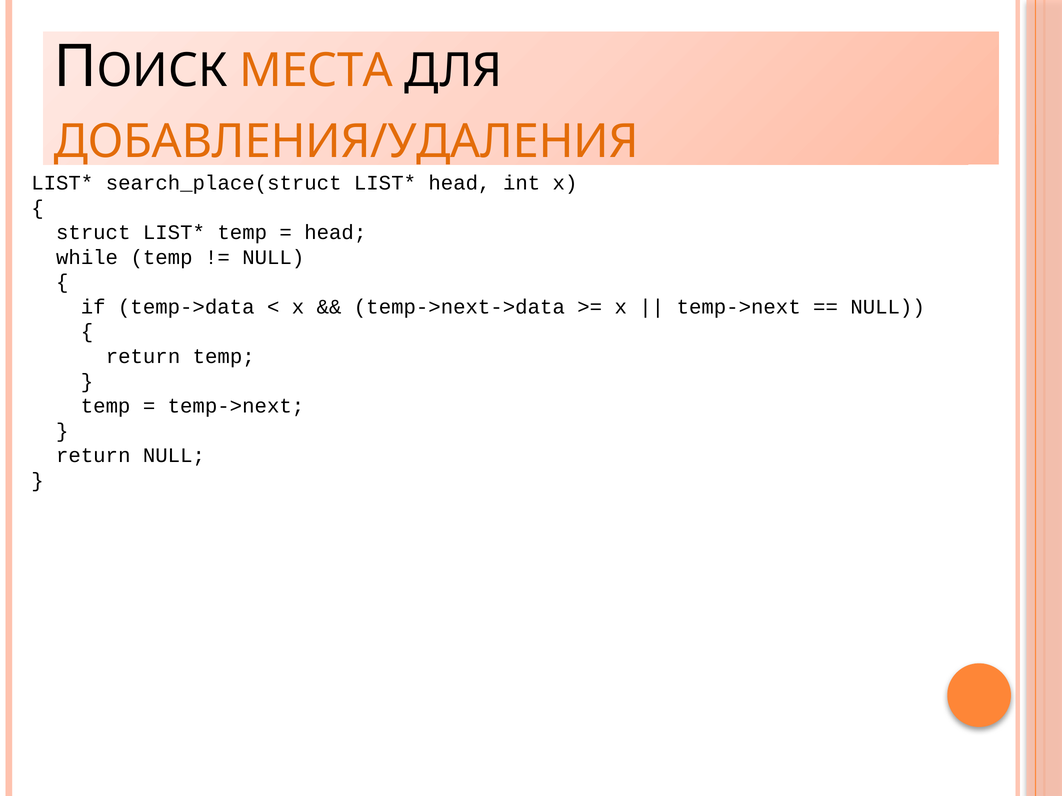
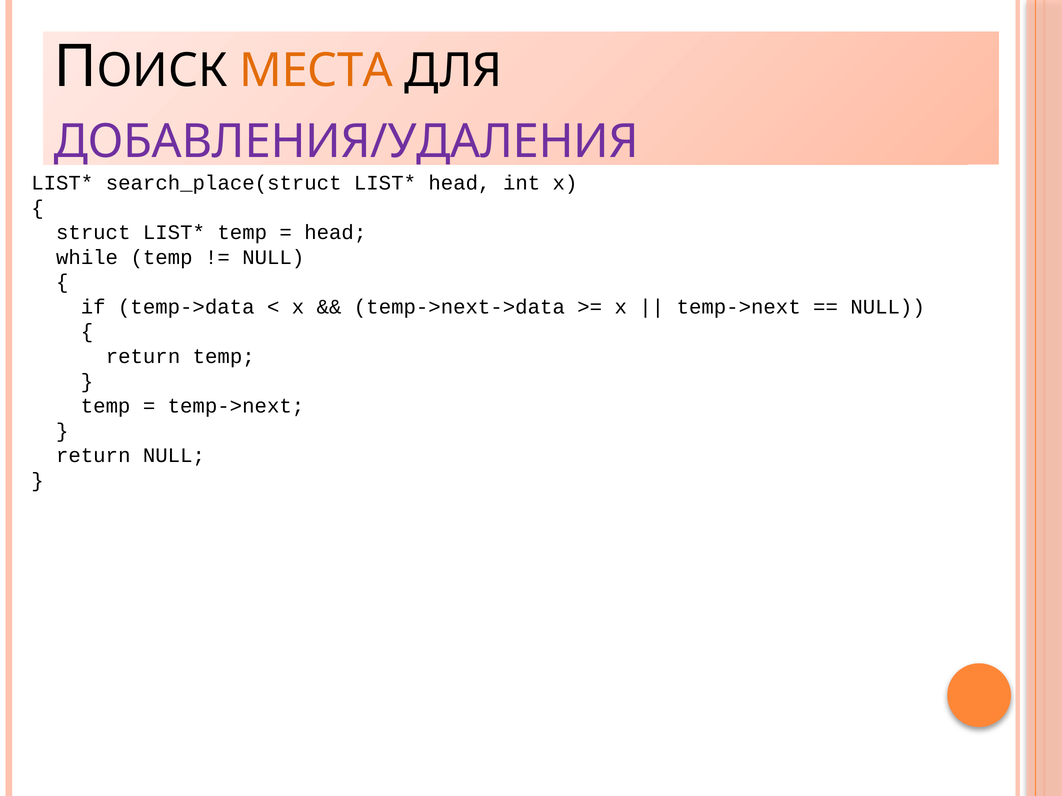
ДОБАВЛЕНИЯ/УДАЛЕНИЯ colour: orange -> purple (346, 142)
